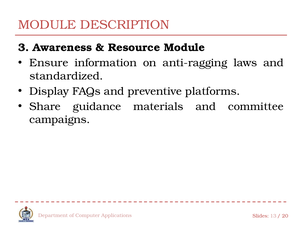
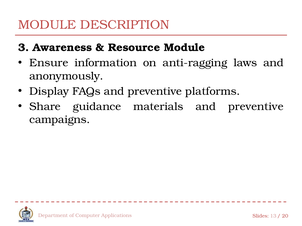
standardized: standardized -> anonymously (66, 76)
materials and committee: committee -> preventive (256, 107)
